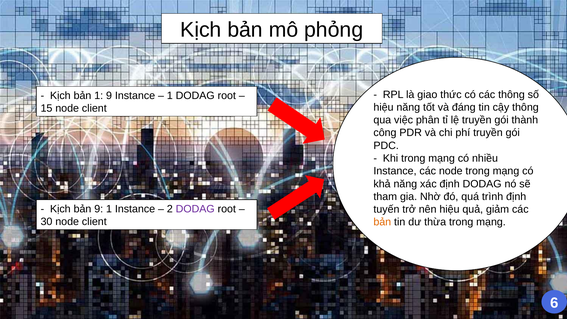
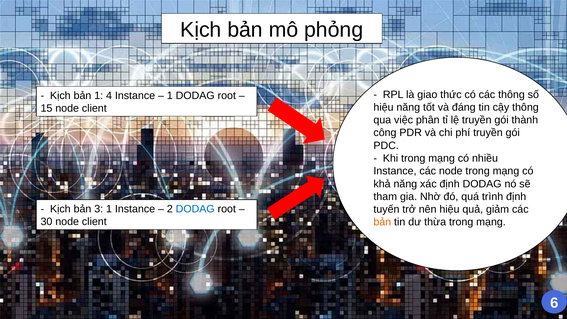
1 9: 9 -> 4 (109, 96)
bản 9: 9 -> 3 (99, 209)
DODAG colour: purple -> blue (195, 209)
